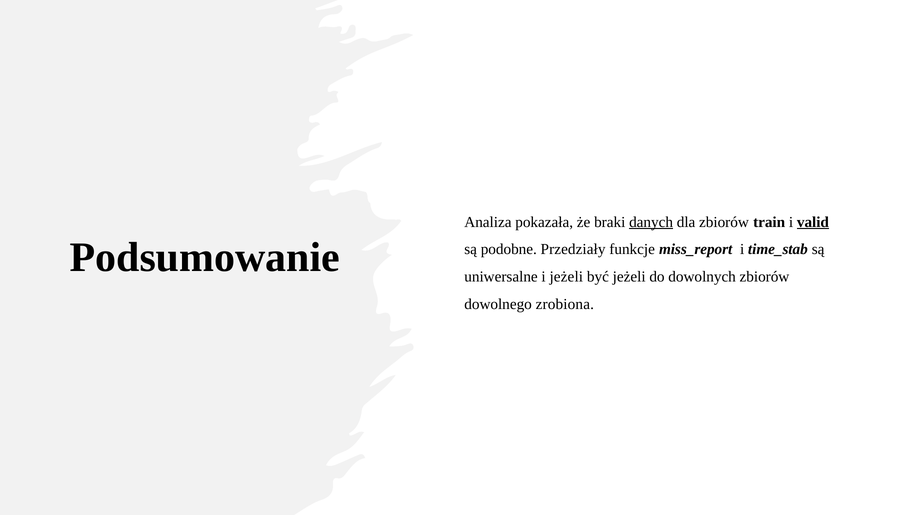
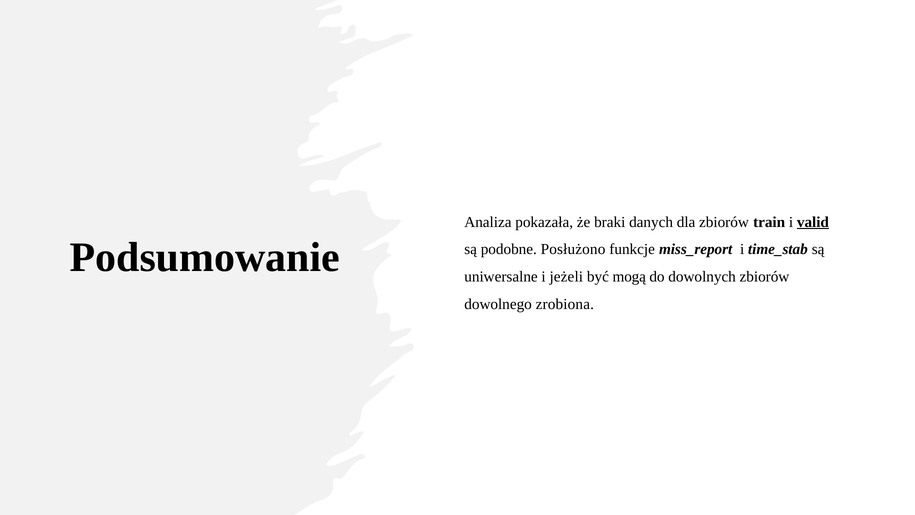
danych underline: present -> none (651, 222)
Przedziały: Przedziały -> Posłużono (573, 249)
być jeżeli: jeżeli -> mogą (629, 277)
